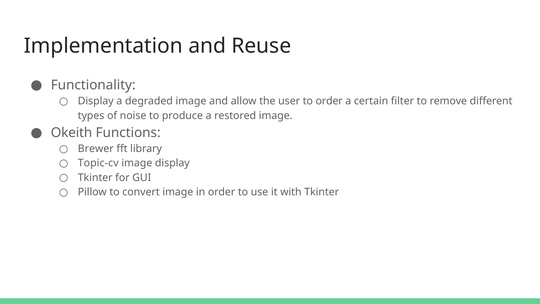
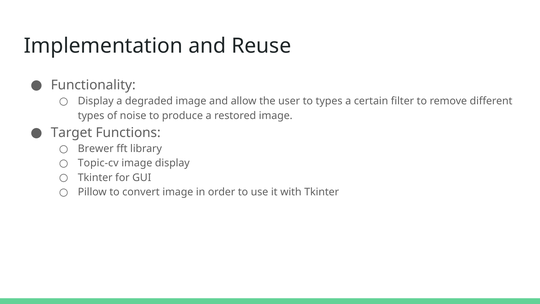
to order: order -> types (329, 101)
Okeith: Okeith -> Target (71, 133)
